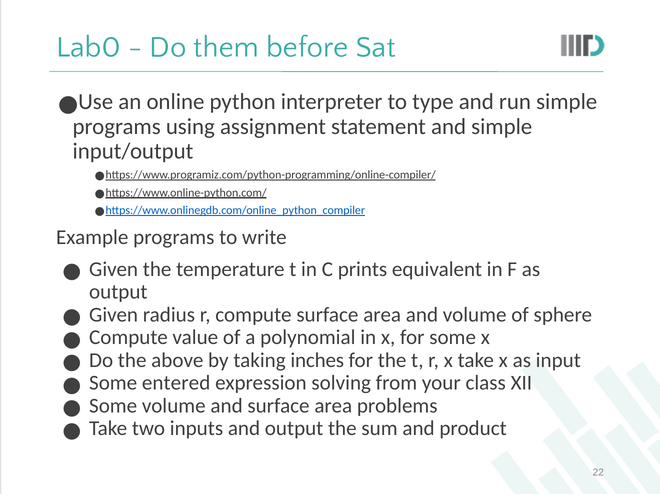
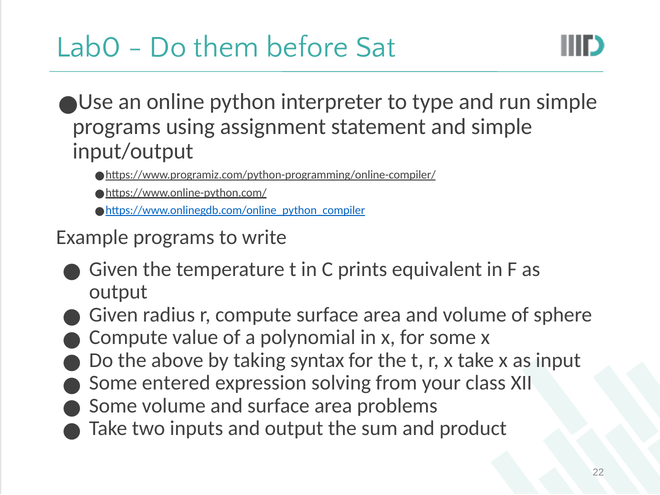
inches: inches -> syntax (317, 360)
